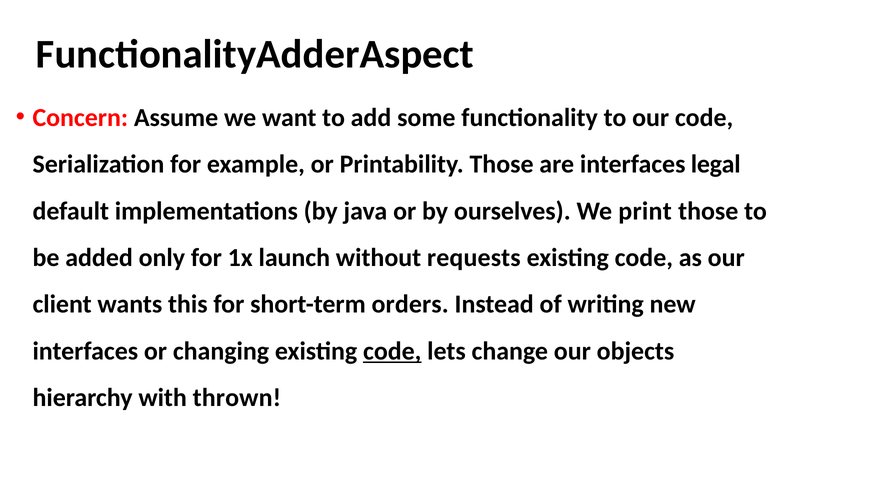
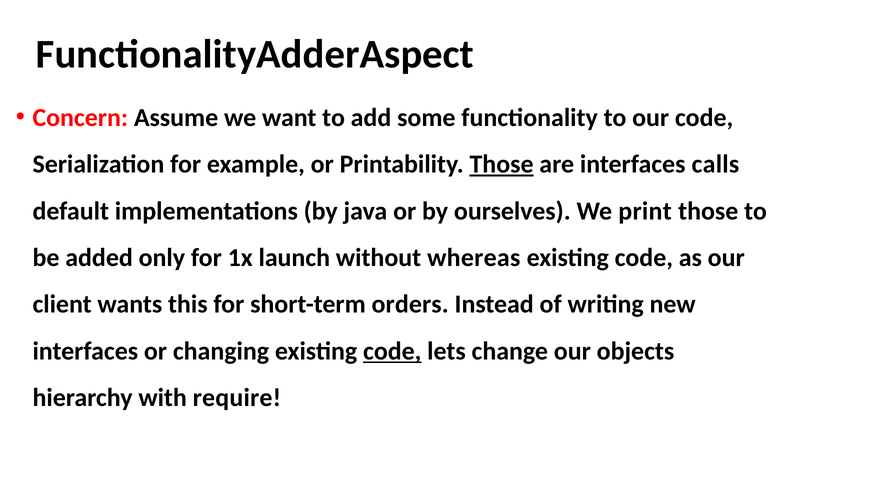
Those underline: none -> present (502, 164)
legal: legal -> calls (715, 164)
requests: requests -> whereas (474, 258)
thrown: thrown -> require (237, 398)
